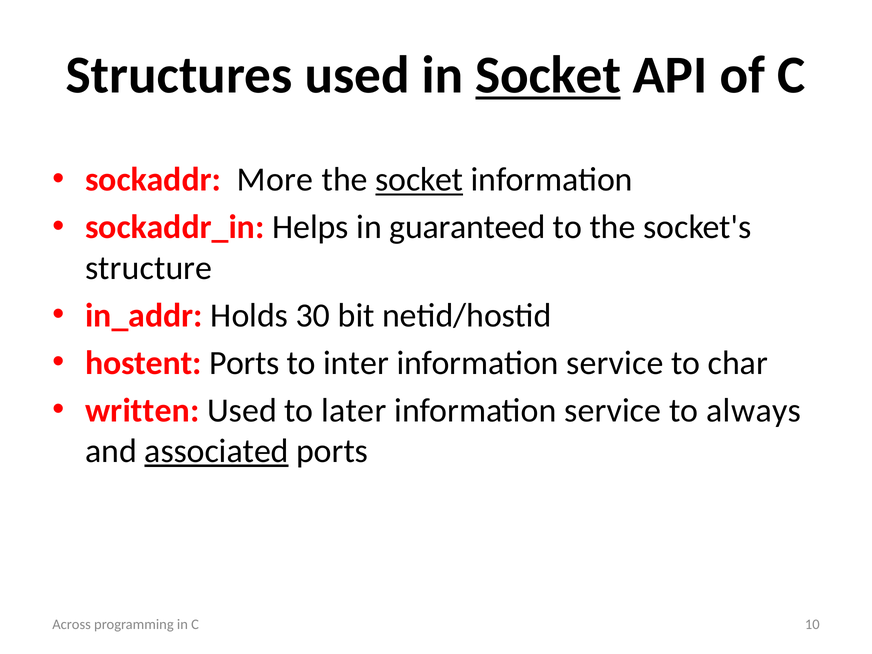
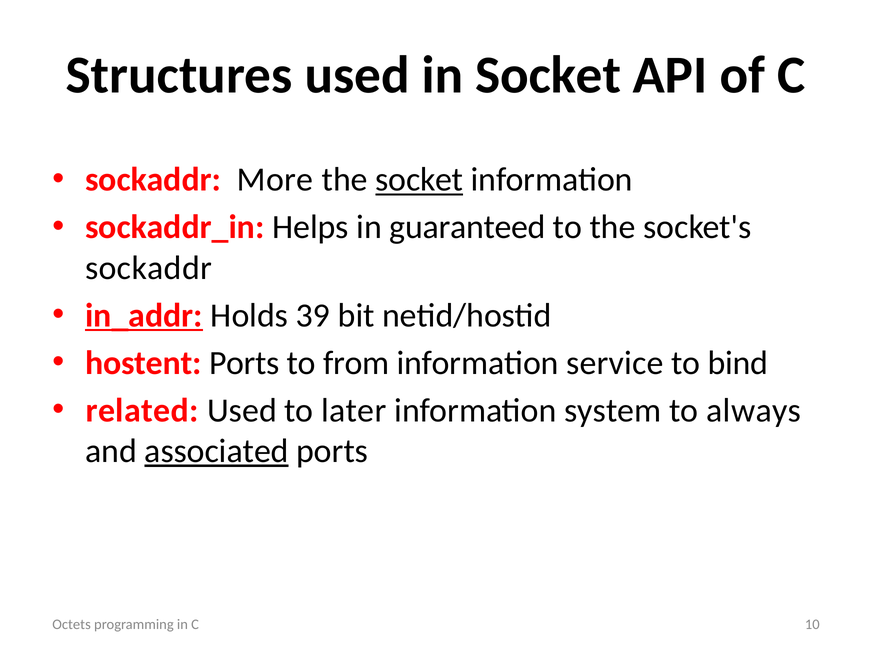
Socket underline: present -> none (548, 75)
structure: structure -> sockaddr (149, 268)
in_addr underline: none -> present (144, 315)
30: 30 -> 39 (313, 315)
inter: inter -> from (356, 363)
char: char -> bind (738, 363)
written: written -> related (142, 410)
service: service -> system (613, 410)
Across: Across -> Octets (72, 625)
